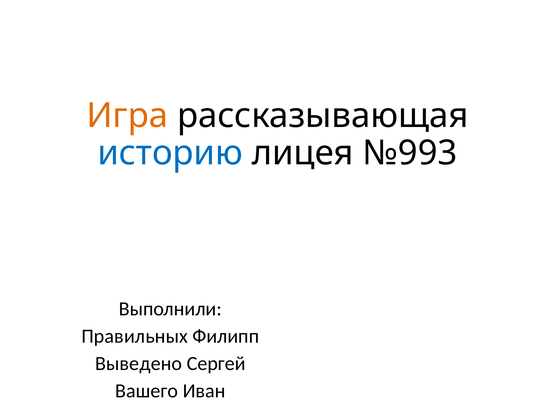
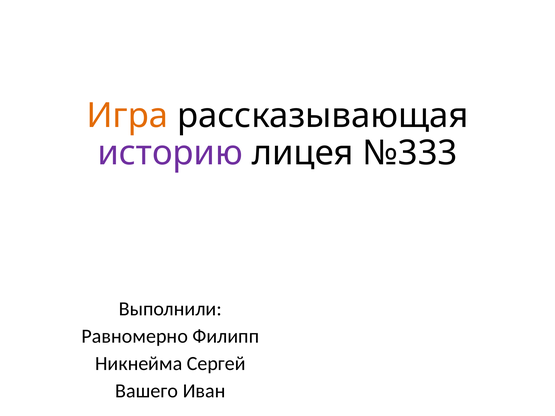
историю colour: blue -> purple (170, 153)
№993: №993 -> №333 (410, 153)
Правильных: Правильных -> Равномерно (135, 336)
Выведено: Выведено -> Никнейма (139, 364)
